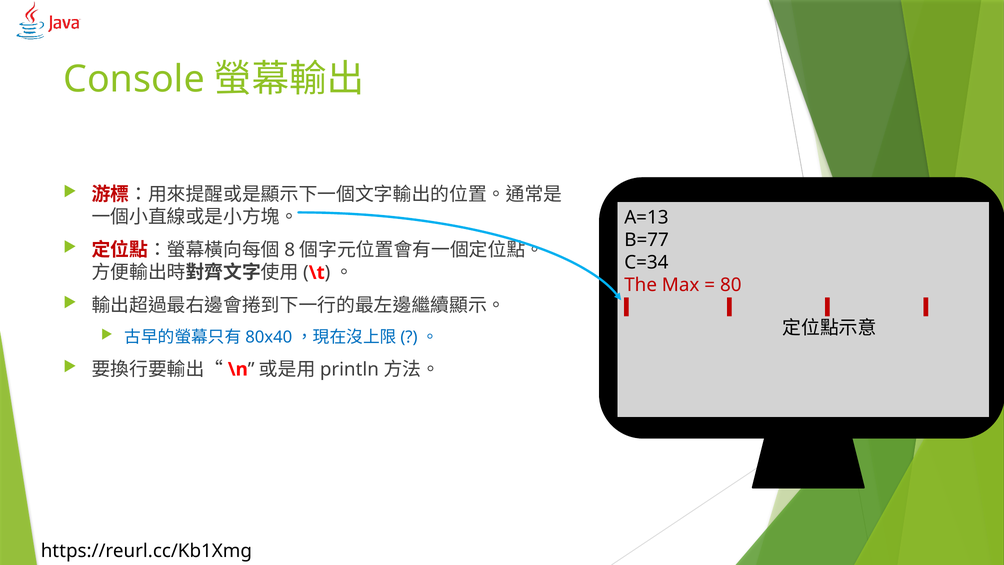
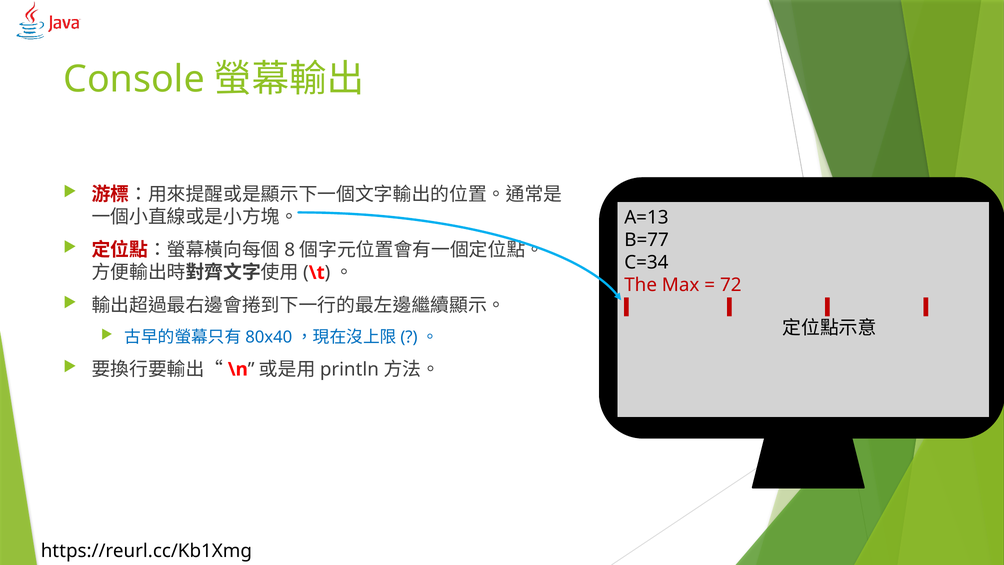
80: 80 -> 72 (731, 285)
